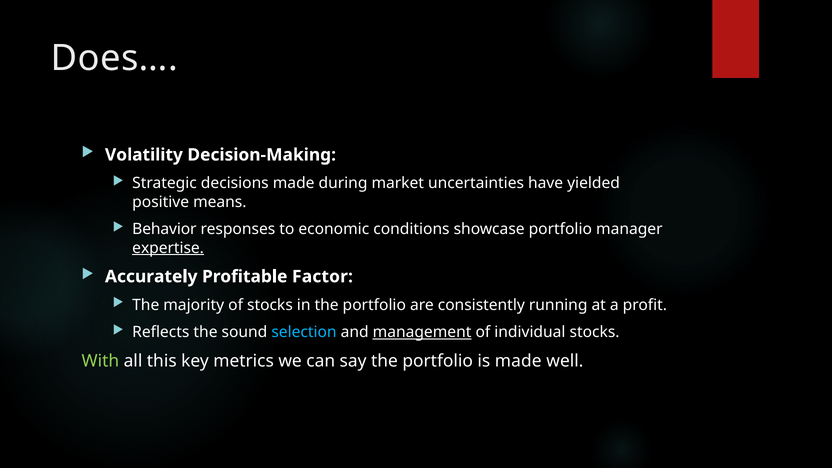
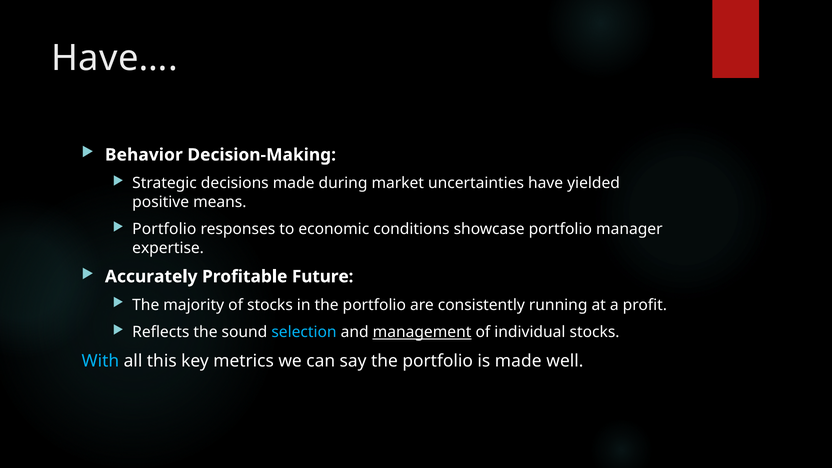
Does…: Does… -> Have… (114, 58)
Volatility: Volatility -> Behavior (144, 155)
Behavior: Behavior -> Portfolio (164, 229)
expertise underline: present -> none (168, 248)
Factor: Factor -> Future (323, 277)
With colour: light green -> light blue (100, 361)
